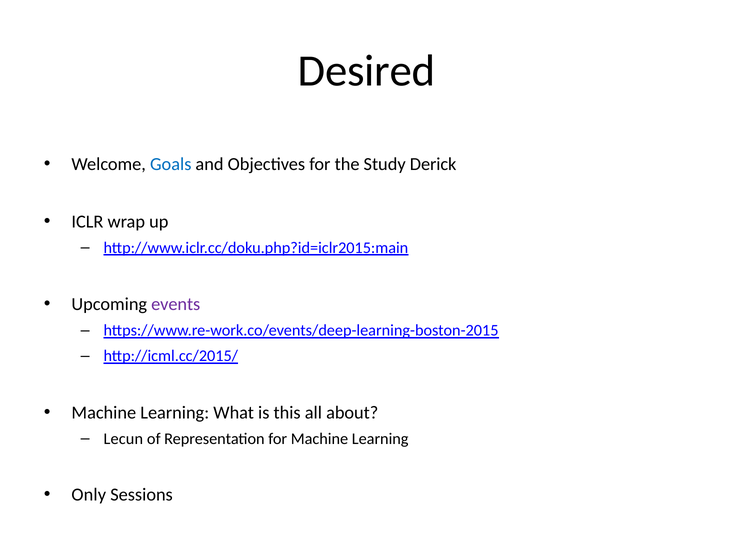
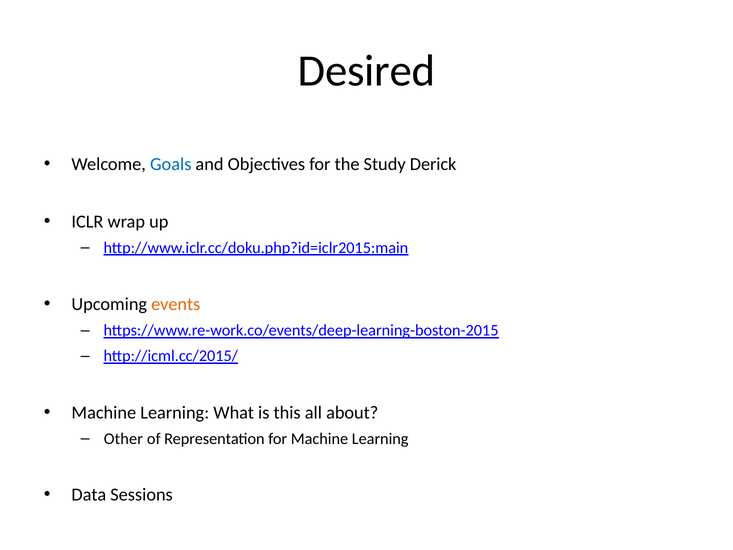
events colour: purple -> orange (176, 304)
Lecun: Lecun -> Other (123, 439)
Only: Only -> Data (89, 495)
